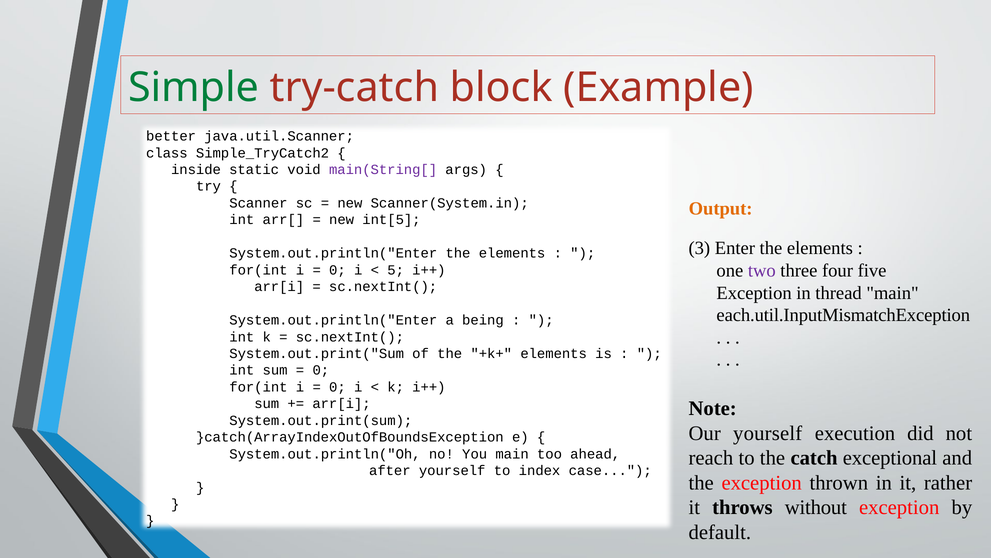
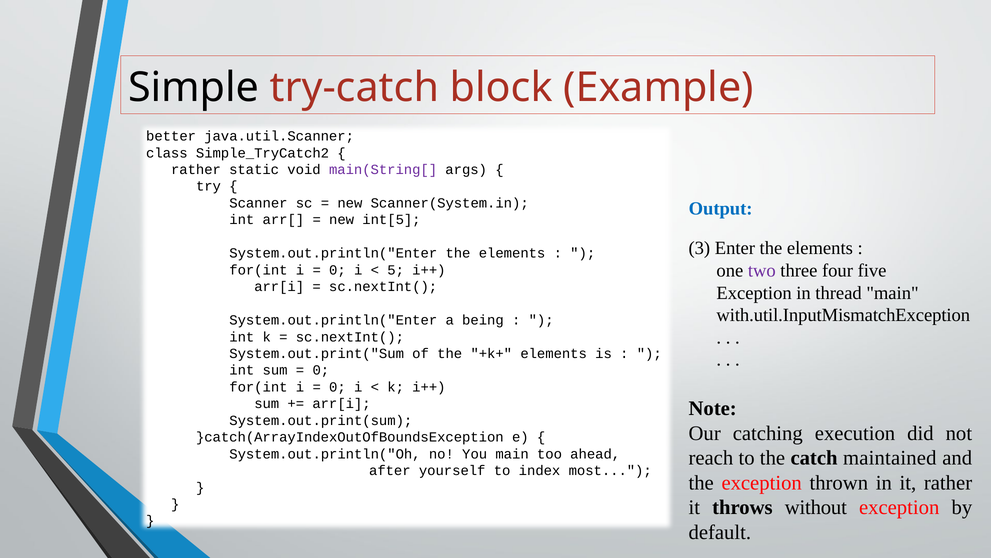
Simple colour: green -> black (194, 88)
inside: inside -> rather (196, 169)
Output colour: orange -> blue (721, 209)
each.util.InputMismatchException: each.util.InputMismatchException -> with.util.InputMismatchException (843, 315)
Our yourself: yourself -> catching (768, 433)
exceptional: exceptional -> maintained (890, 458)
case: case -> most (610, 470)
